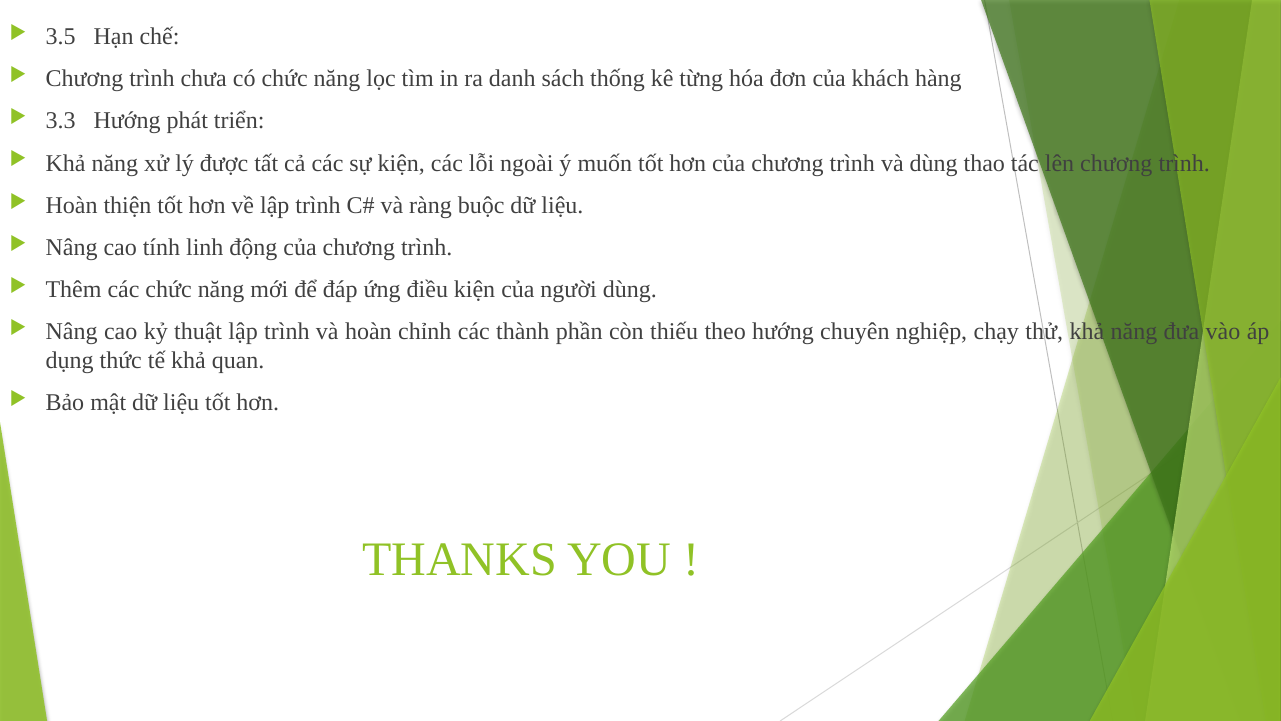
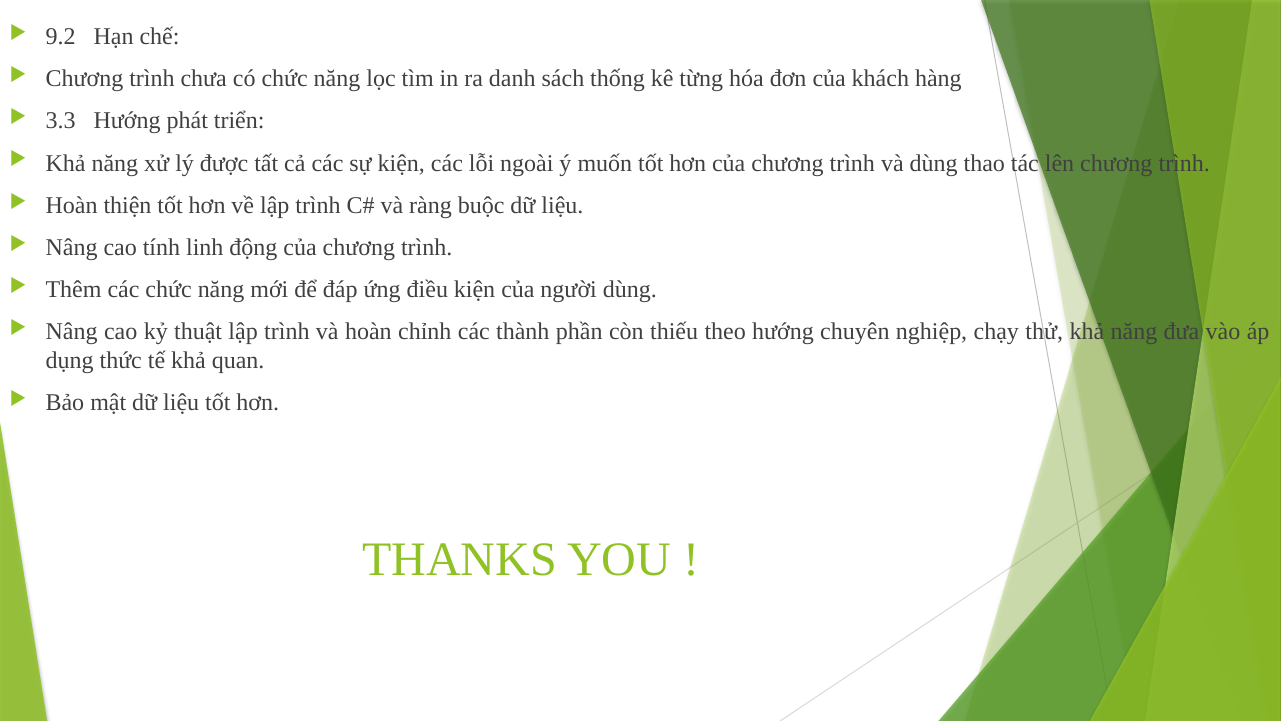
3.5: 3.5 -> 9.2 (61, 36)
